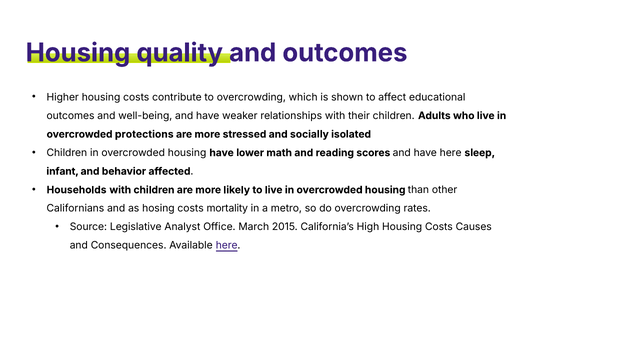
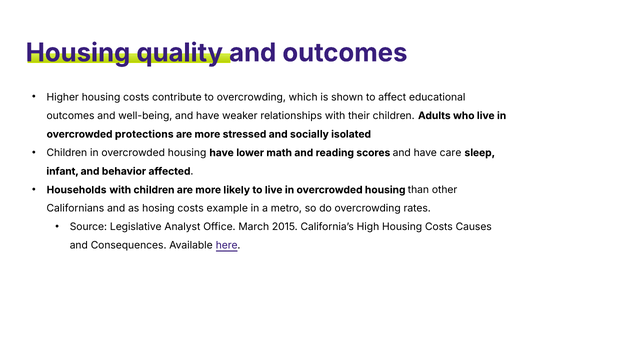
have here: here -> care (451, 153)
mortality: mortality -> example (227, 208)
